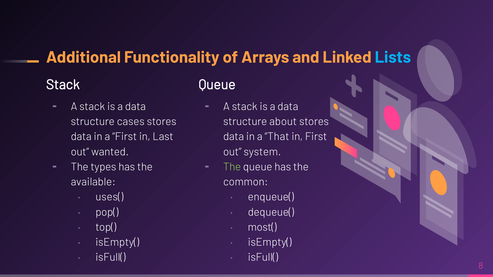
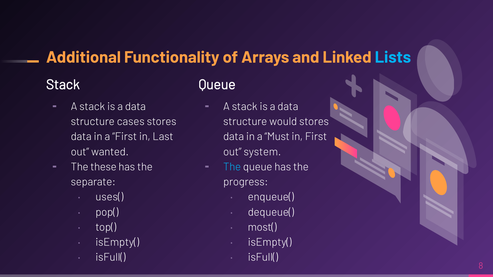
about: about -> would (283, 122)
That: That -> Must (277, 137)
types: types -> these (103, 167)
The colour: light green -> light blue (232, 167)
available: available -> separate (93, 182)
common: common -> progress (246, 182)
